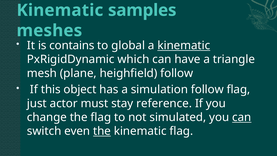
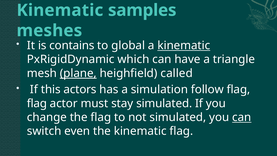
plane underline: none -> present (78, 73)
heighfield follow: follow -> called (177, 73)
object: object -> actors (80, 89)
just: just -> flag (37, 103)
stay reference: reference -> simulated (164, 103)
the underline: present -> none (102, 131)
